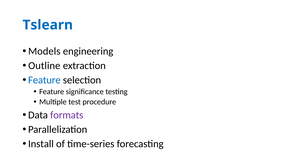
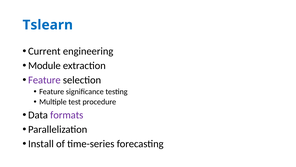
Models: Models -> Current (44, 51)
Outline: Outline -> Module (44, 65)
Feature colour: blue -> purple (44, 80)
